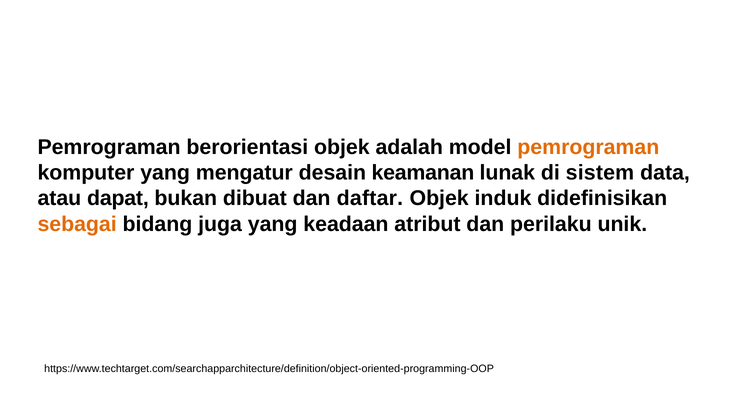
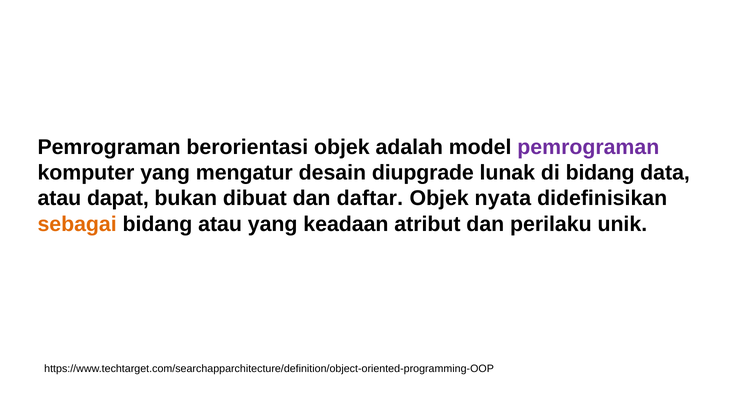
pemrograman colour: orange -> purple (588, 147)
keamanan: keamanan -> diupgrade (423, 173)
di sistem: sistem -> bidang (600, 173)
induk: induk -> nyata (503, 198)
bidang juga: juga -> atau (220, 224)
